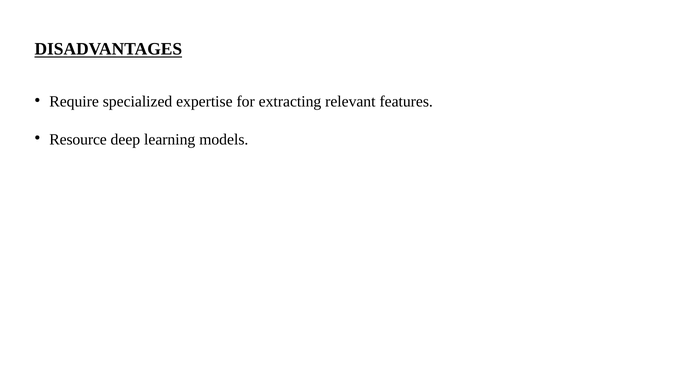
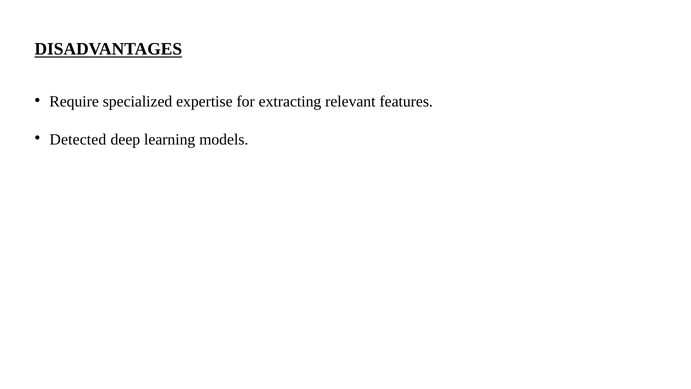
Resource: Resource -> Detected (78, 139)
